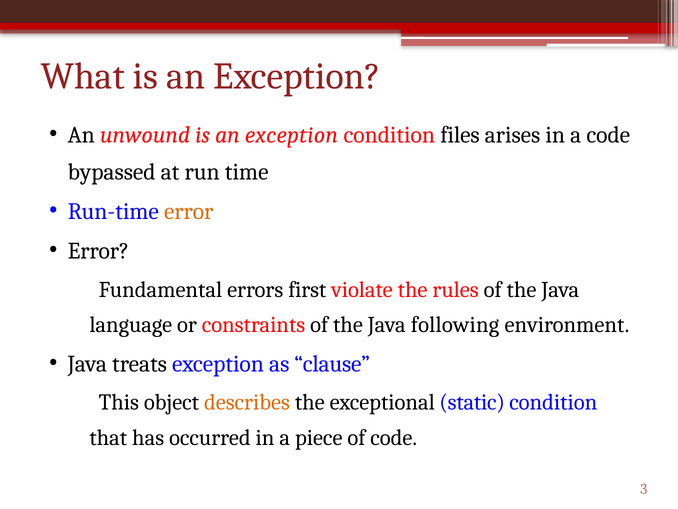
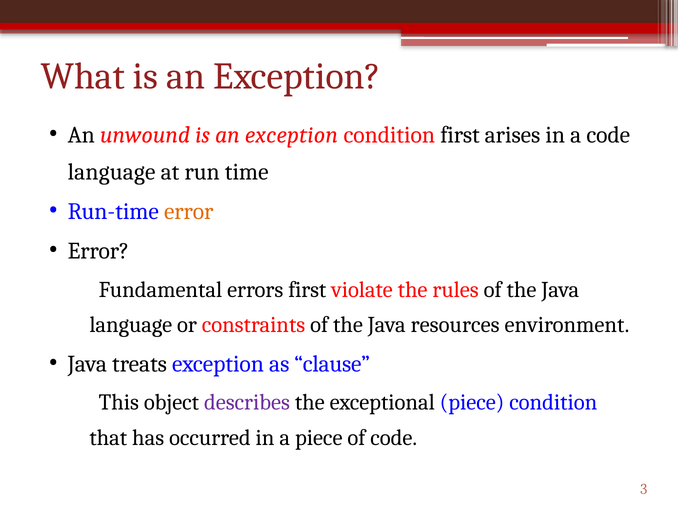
condition files: files -> first (460, 135)
bypassed: bypassed -> language (112, 172)
following: following -> resources (455, 324)
describes colour: orange -> purple (247, 402)
exceptional static: static -> piece (472, 402)
